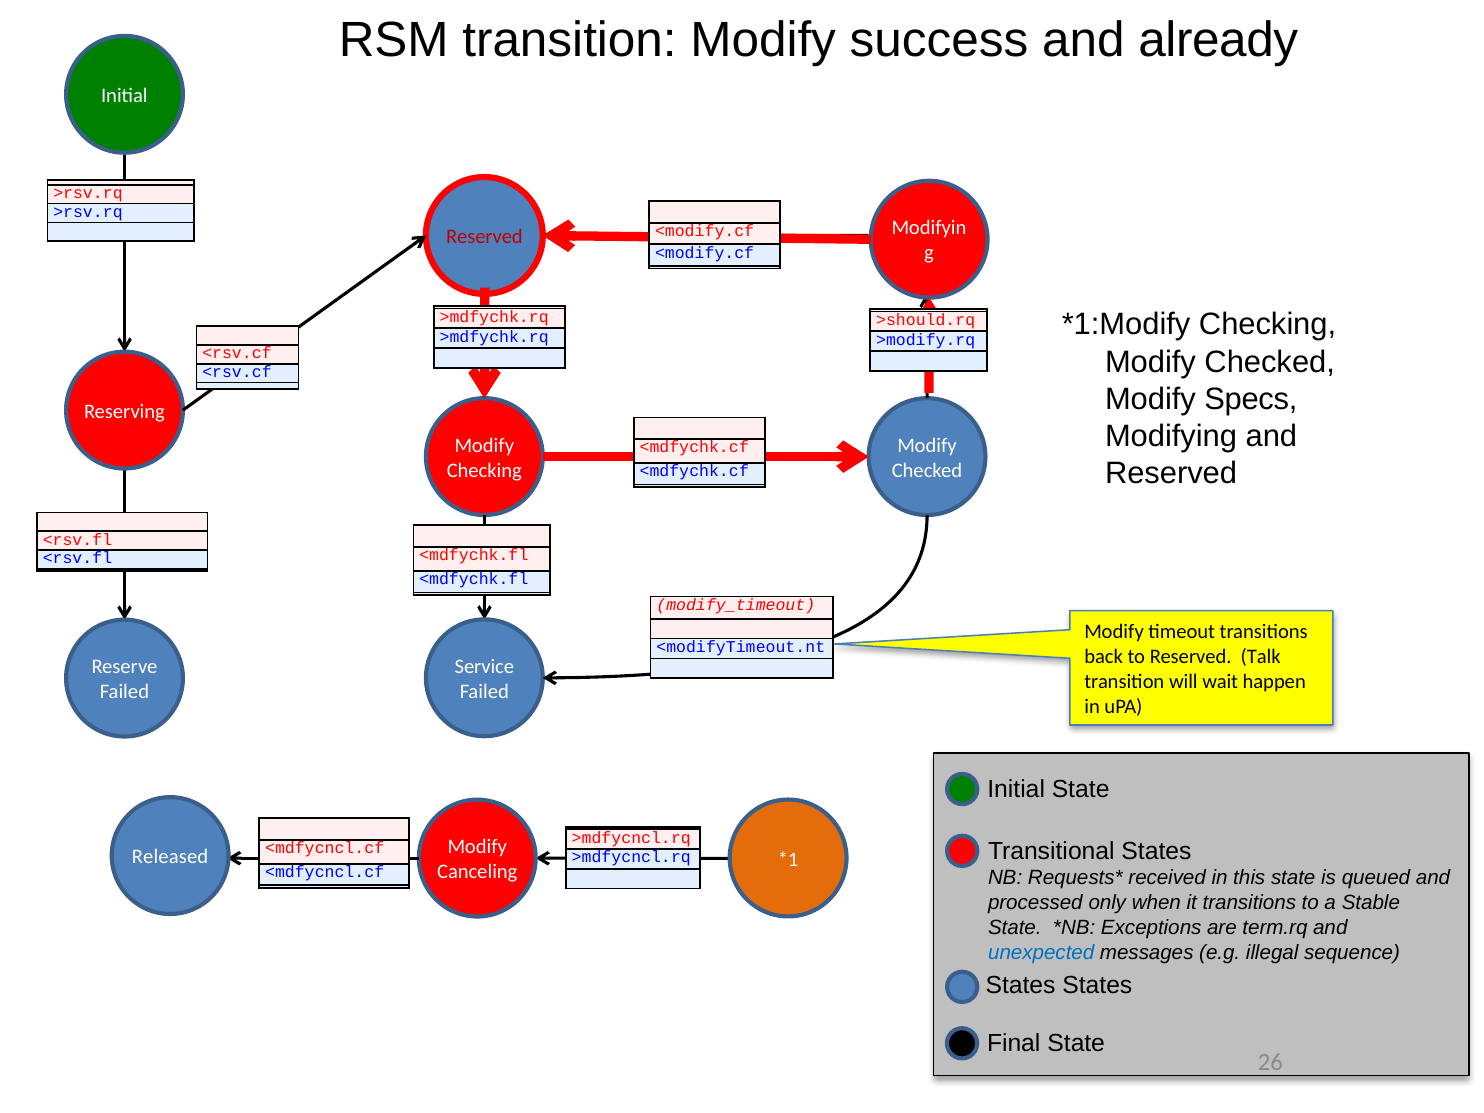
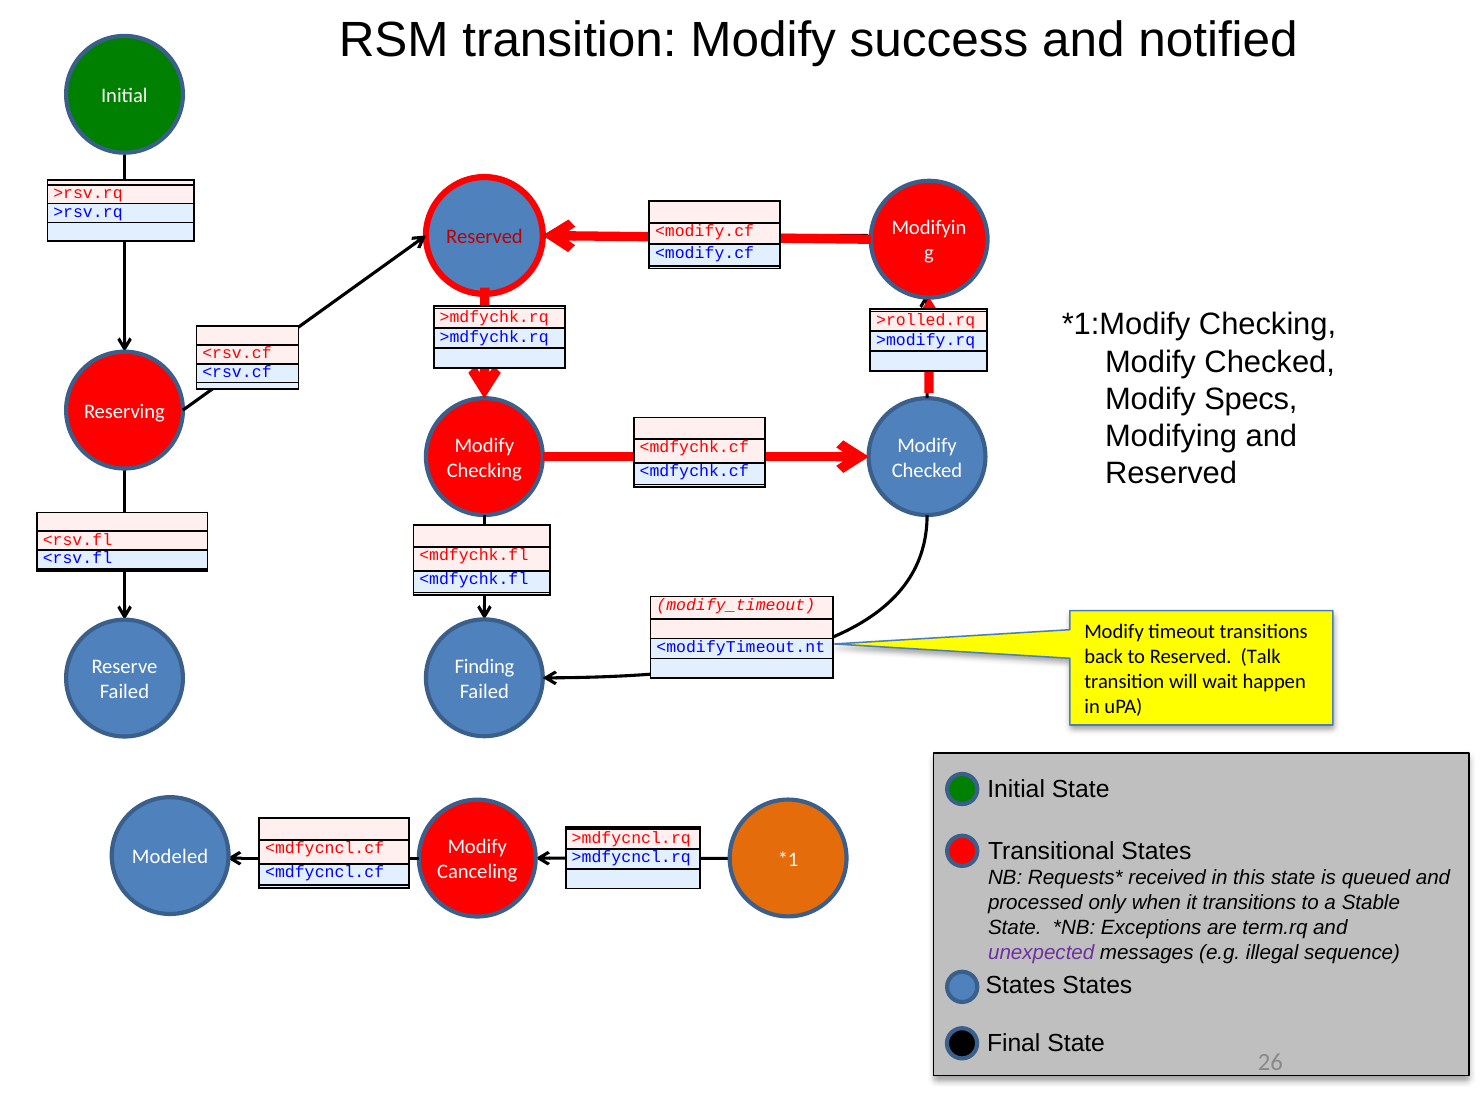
already: already -> notified (1218, 40)
>should.rq: >should.rq -> >rolled.rq (926, 320)
Service: Service -> Finding (484, 667)
Released: Released -> Modeled (170, 857)
unexpected colour: blue -> purple (1041, 952)
